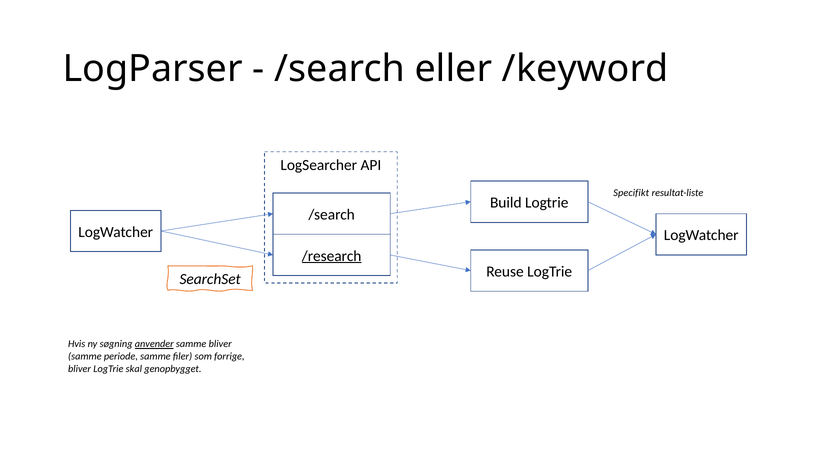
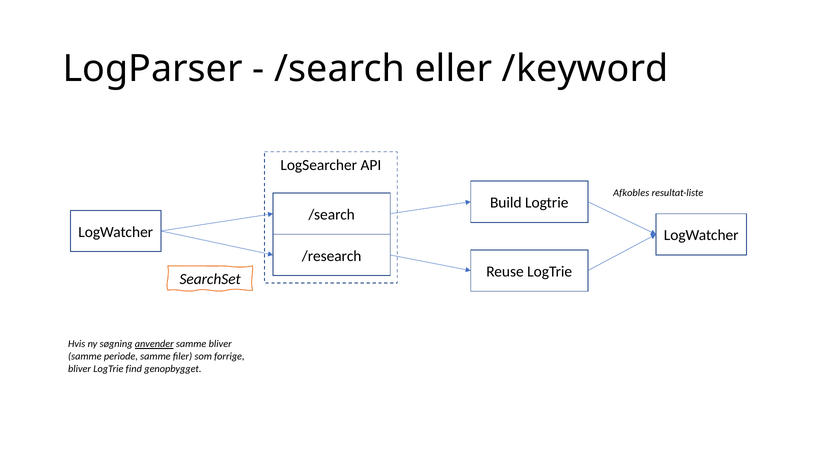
Specifikt: Specifikt -> Afkobles (631, 193)
/research underline: present -> none (332, 256)
skal: skal -> find (134, 369)
